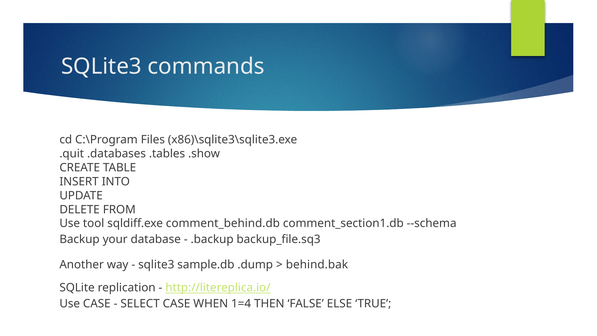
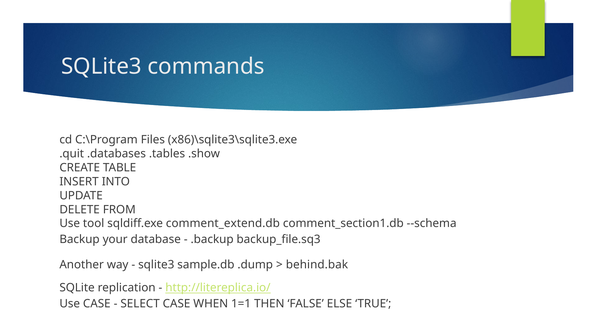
comment_behind.db: comment_behind.db -> comment_extend.db (223, 223)
1=4: 1=4 -> 1=1 (241, 303)
